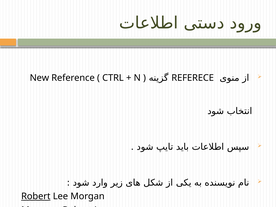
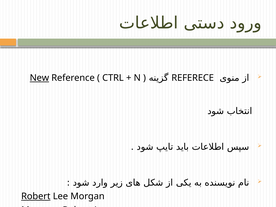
New underline: none -> present (39, 78)
